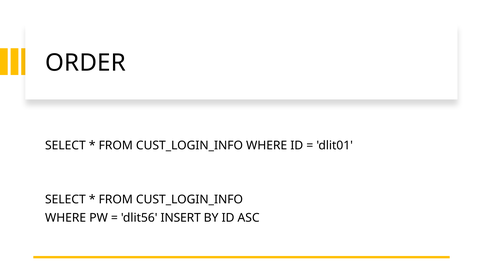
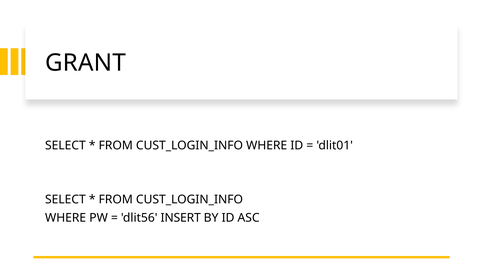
ORDER: ORDER -> GRANT (86, 63)
